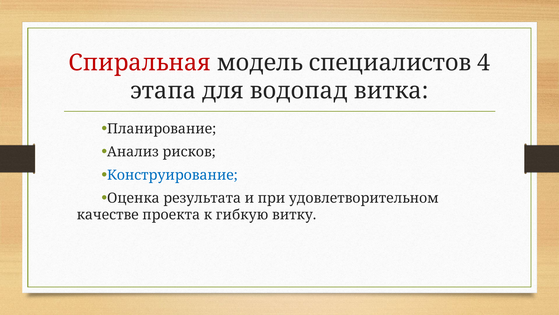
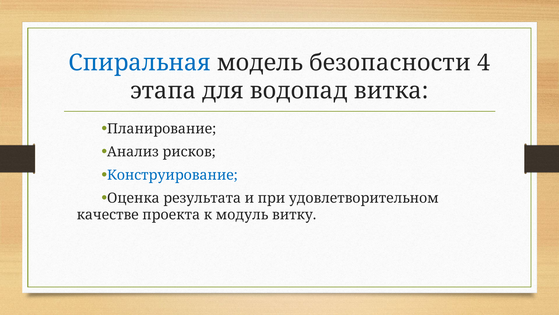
Спиральная colour: red -> blue (140, 63)
специалистов: специалистов -> безопасности (390, 63)
гибкую: гибкую -> модуль (242, 215)
